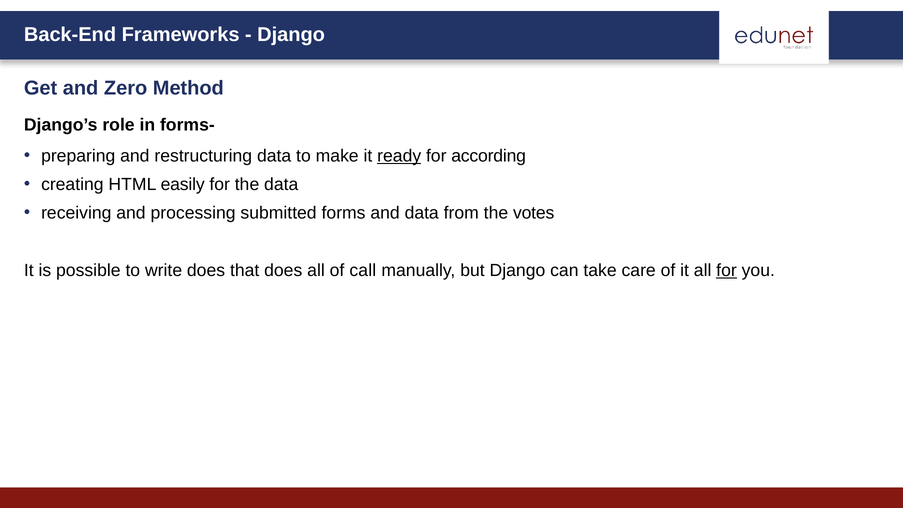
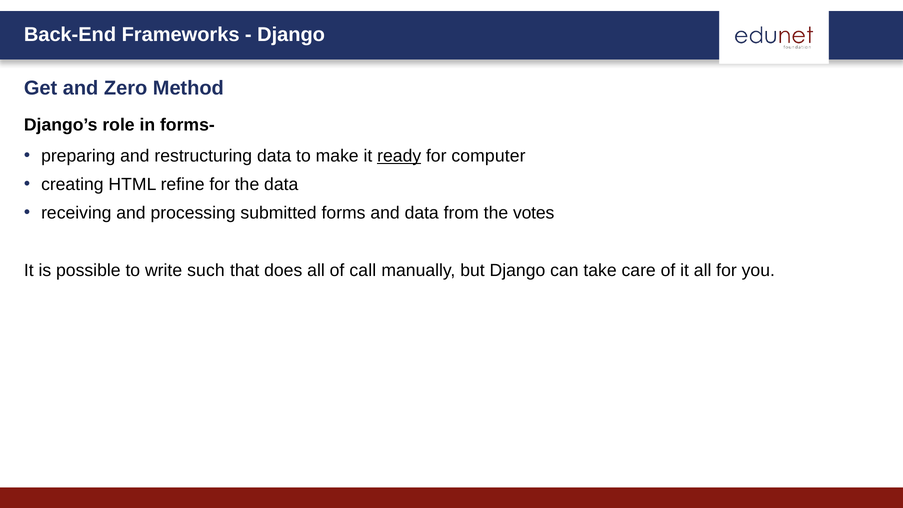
according: according -> computer (488, 156)
easily: easily -> refine (183, 184)
write does: does -> such (206, 270)
for underline: present -> none (727, 270)
